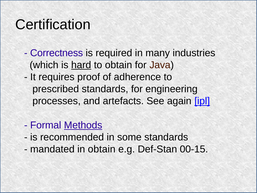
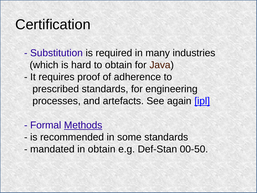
Correctness: Correctness -> Substitution (56, 53)
hard underline: present -> none (81, 65)
00-15: 00-15 -> 00-50 (194, 149)
